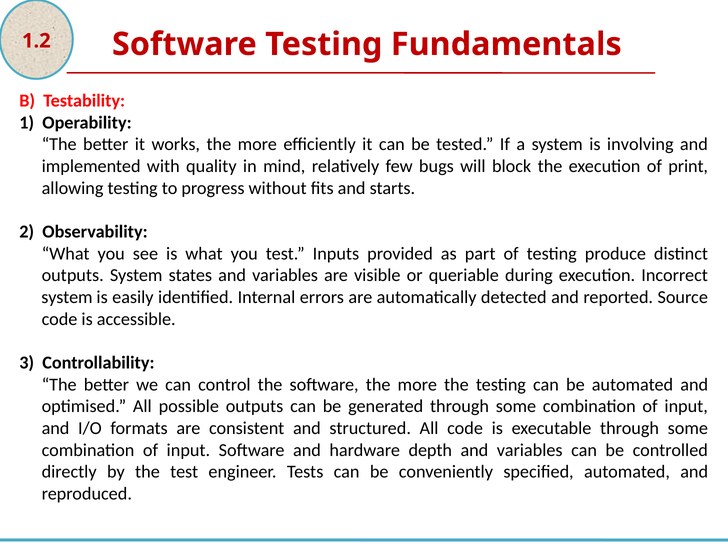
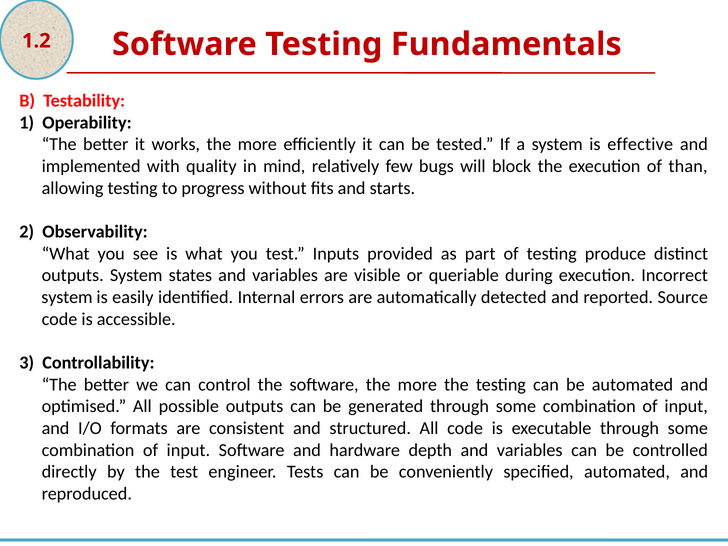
involving: involving -> effective (640, 144)
print: print -> than (688, 166)
